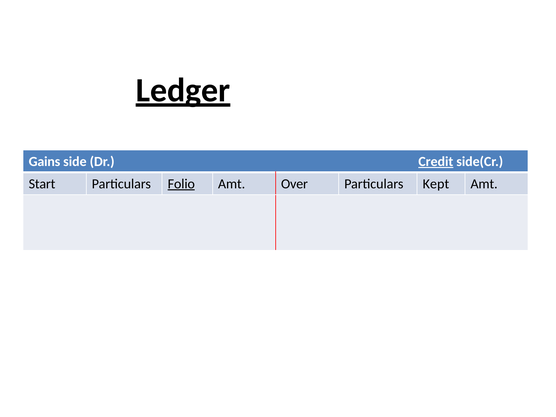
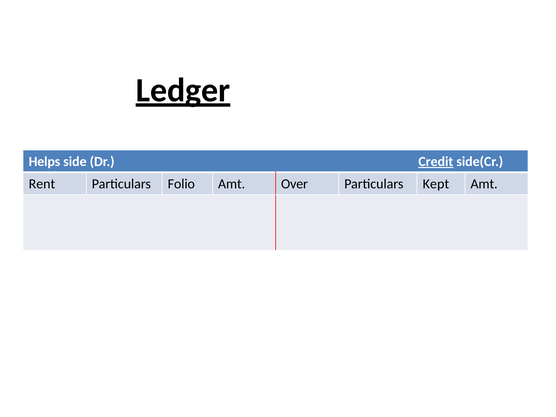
Gains: Gains -> Helps (44, 162)
Start: Start -> Rent (42, 184)
Folio underline: present -> none (181, 184)
